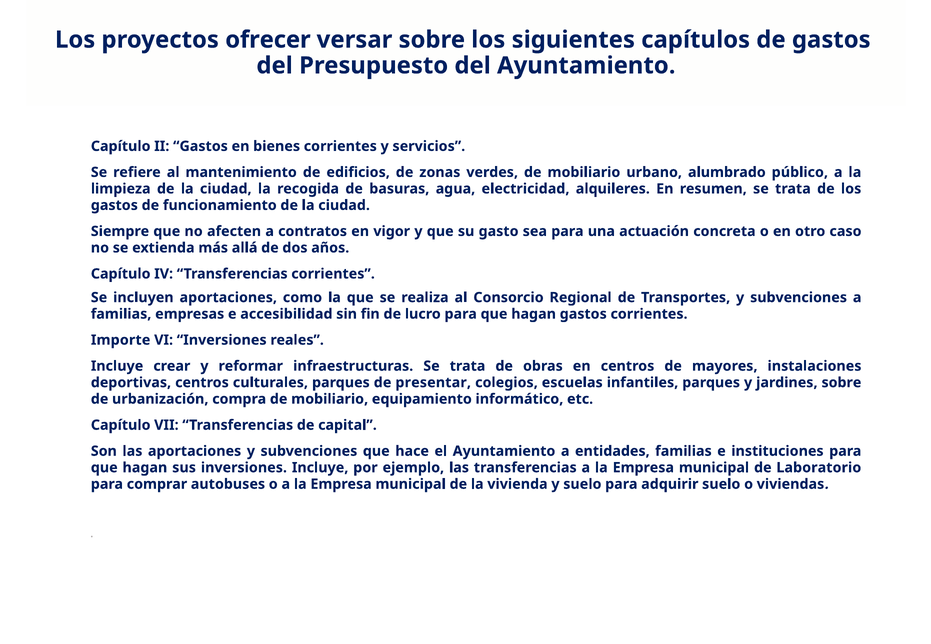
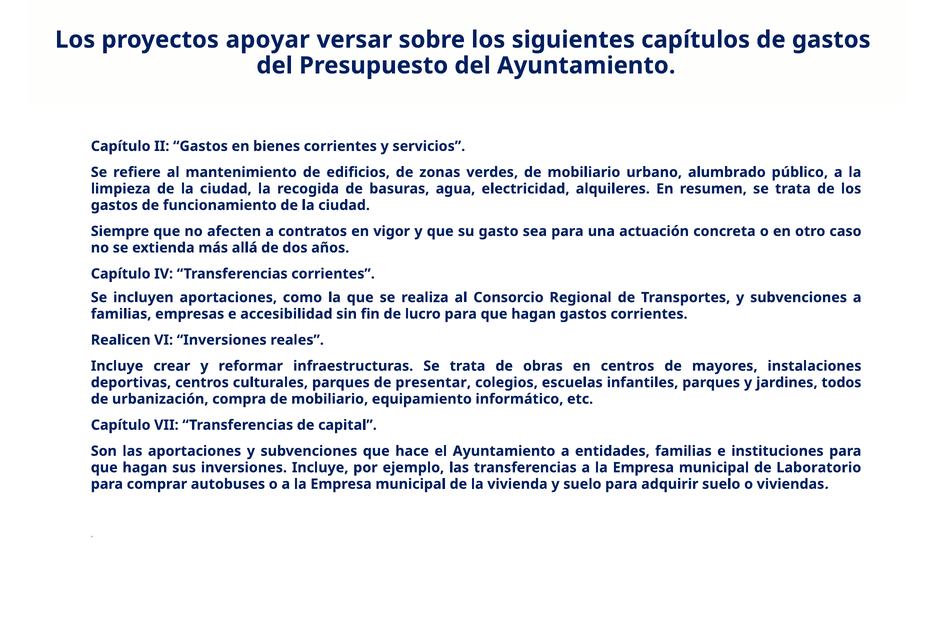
ofrecer: ofrecer -> apoyar (268, 40)
Importe: Importe -> Realicen (121, 340)
jardines sobre: sobre -> todos (841, 383)
